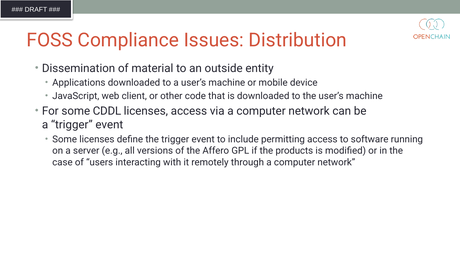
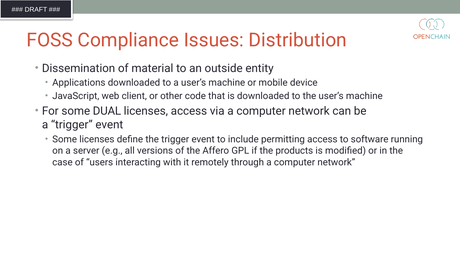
CDDL: CDDL -> DUAL (107, 111)
